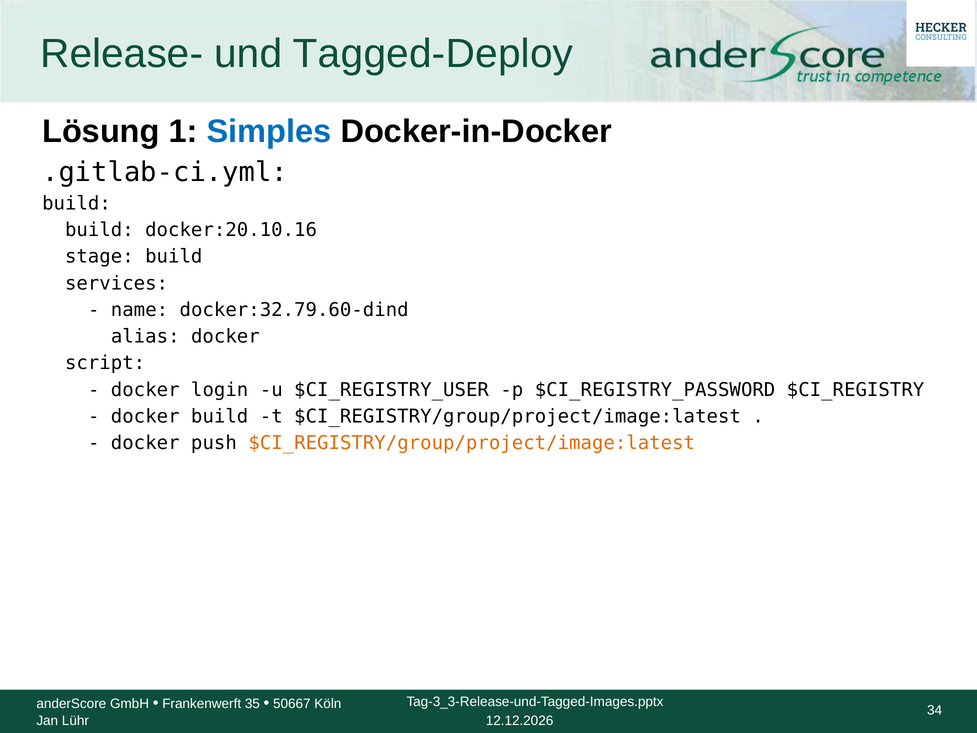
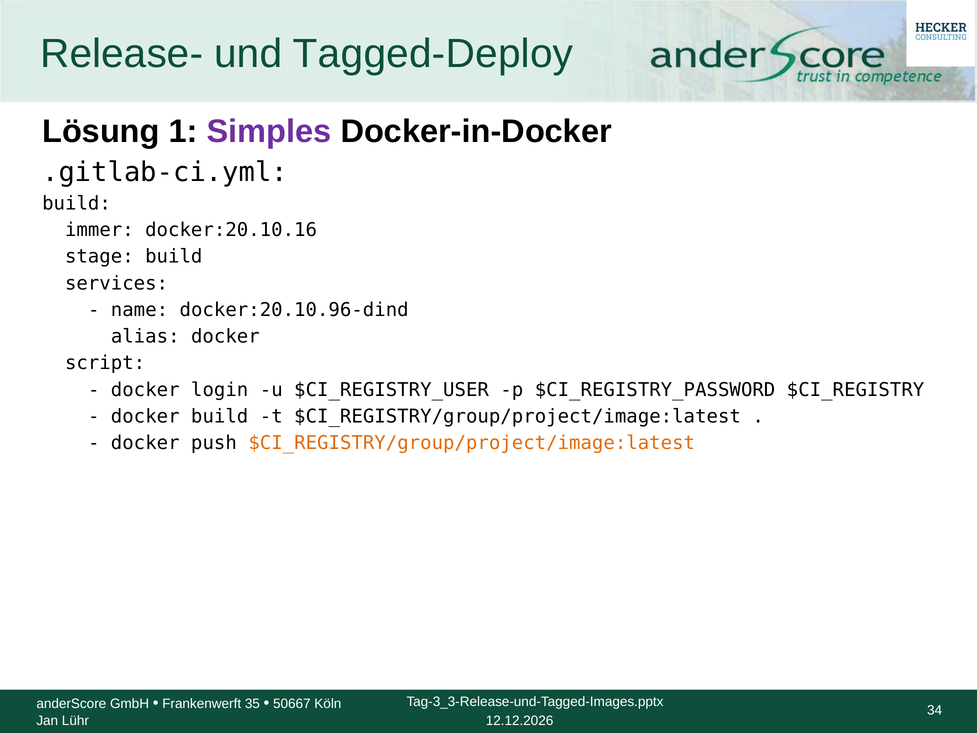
Simples colour: blue -> purple (269, 132)
build: build -> immer (99, 230)
docker:32.79.60-dind: docker:32.79.60-dind -> docker:20.10.96-dind (294, 310)
